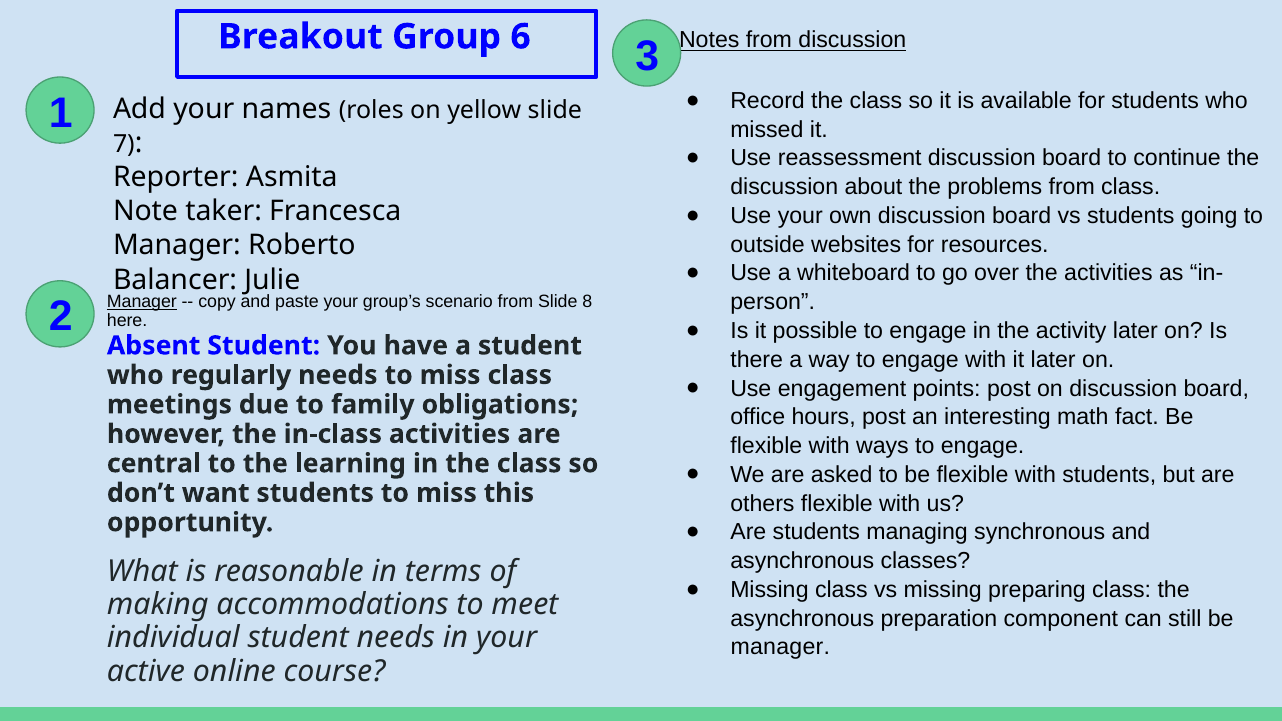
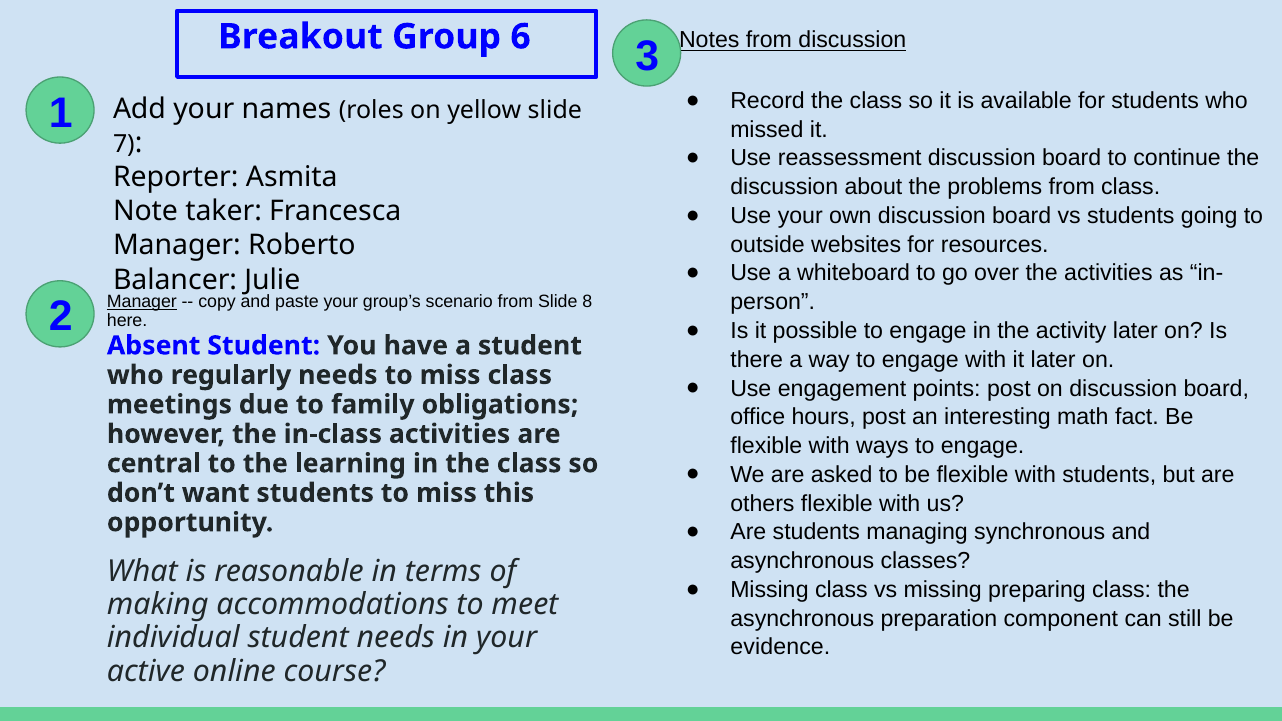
manager: manager -> evidence (780, 647)
